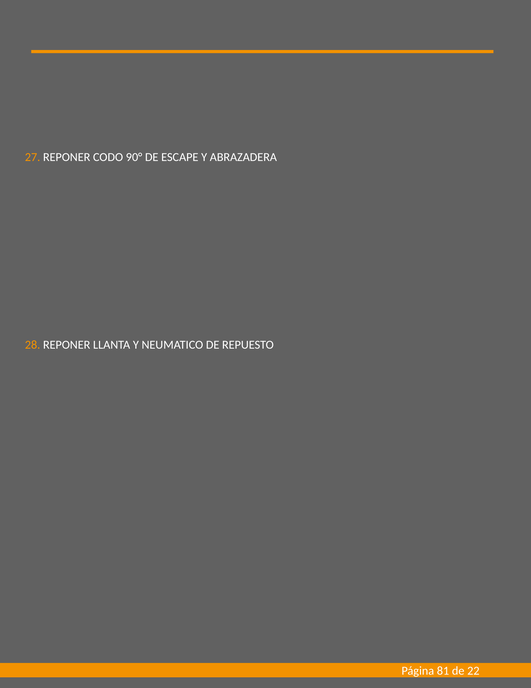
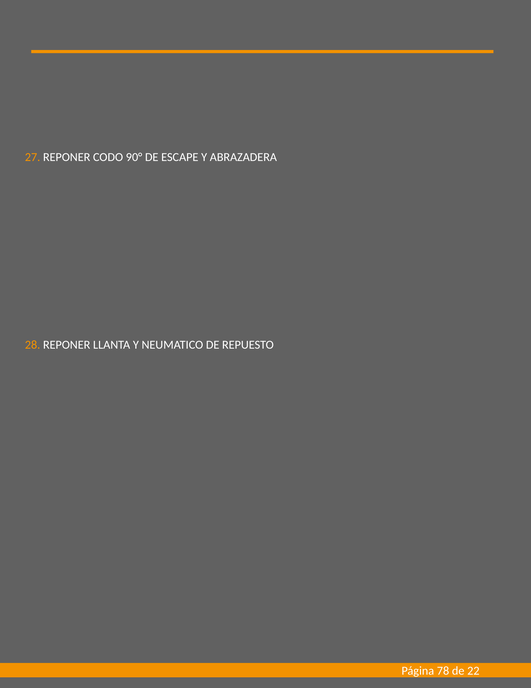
81: 81 -> 78 (443, 670)
